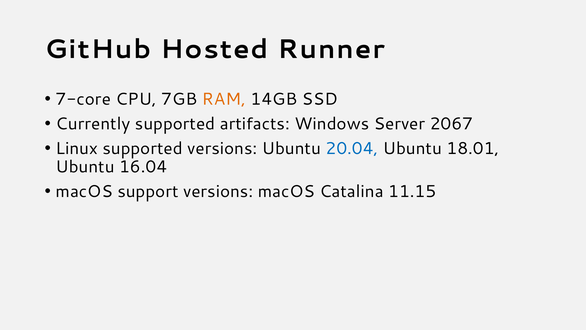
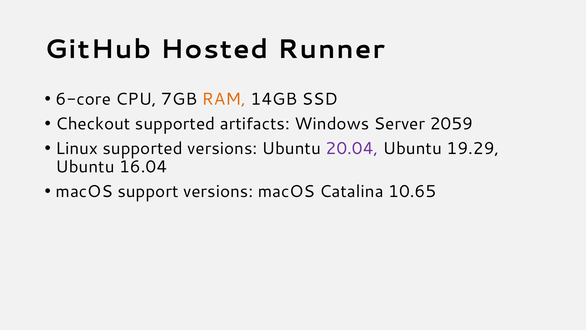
7-core: 7-core -> 6-core (83, 99)
Currently: Currently -> Checkout (93, 124)
2067: 2067 -> 2059 (451, 124)
20.04 colour: blue -> purple (352, 148)
18.01: 18.01 -> 19.29 (473, 148)
11.15: 11.15 -> 10.65 (412, 191)
